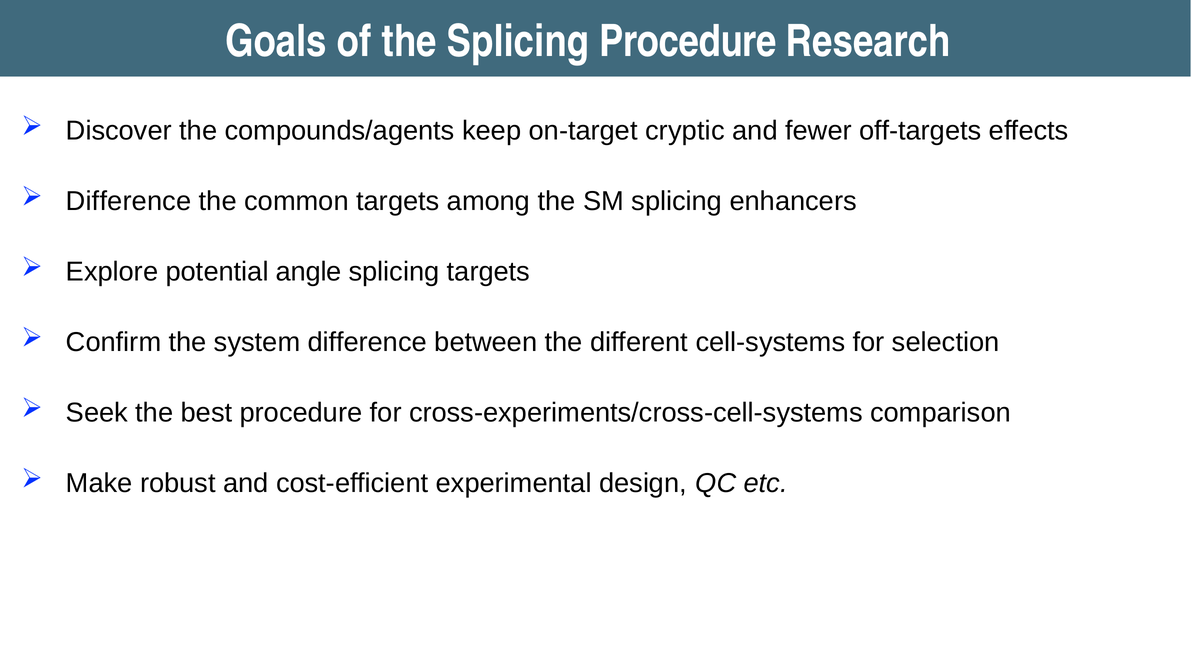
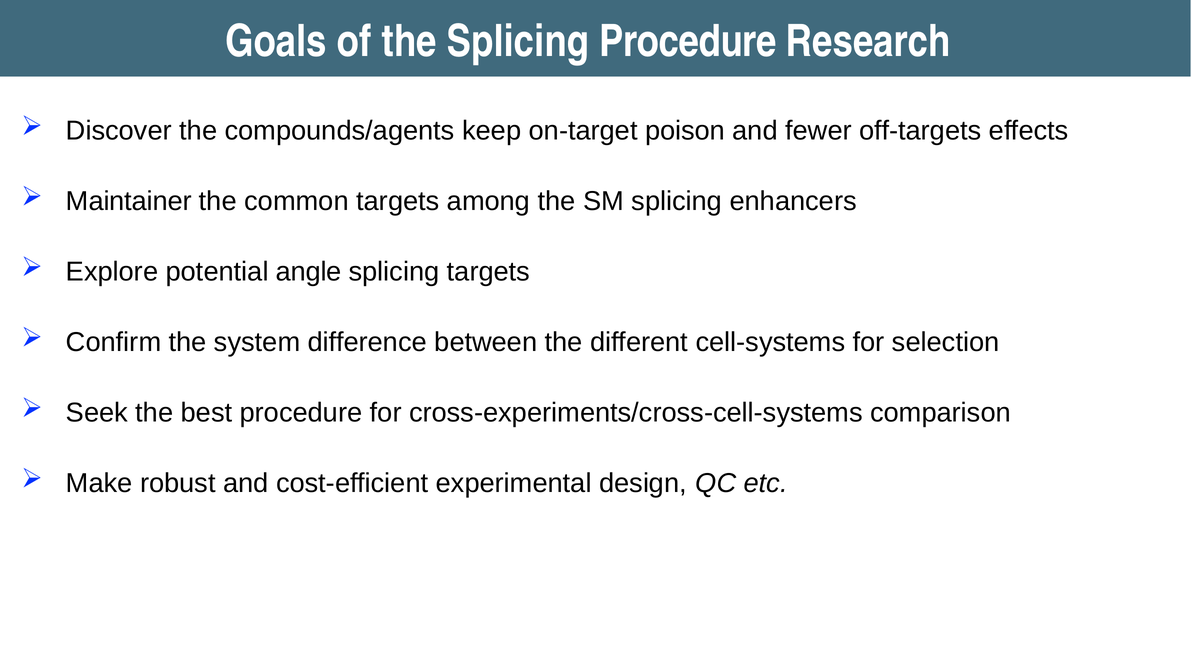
cryptic: cryptic -> poison (685, 131)
Difference: Difference -> Maintainer (129, 201)
